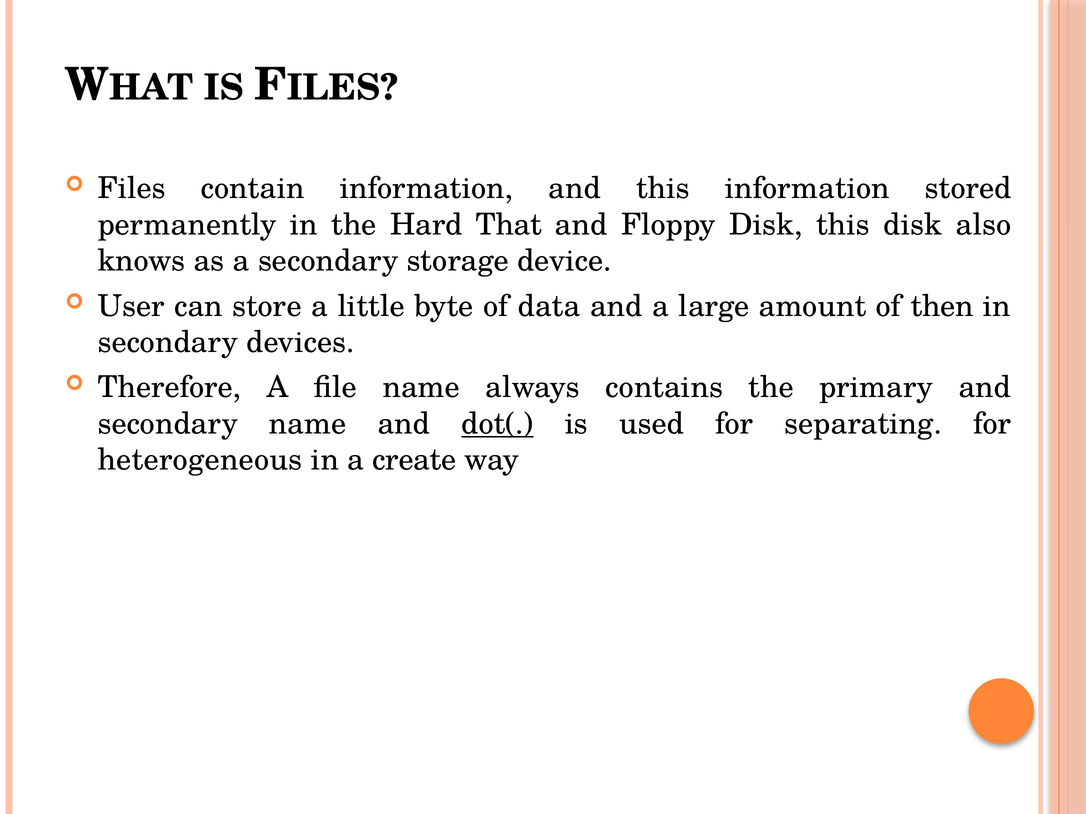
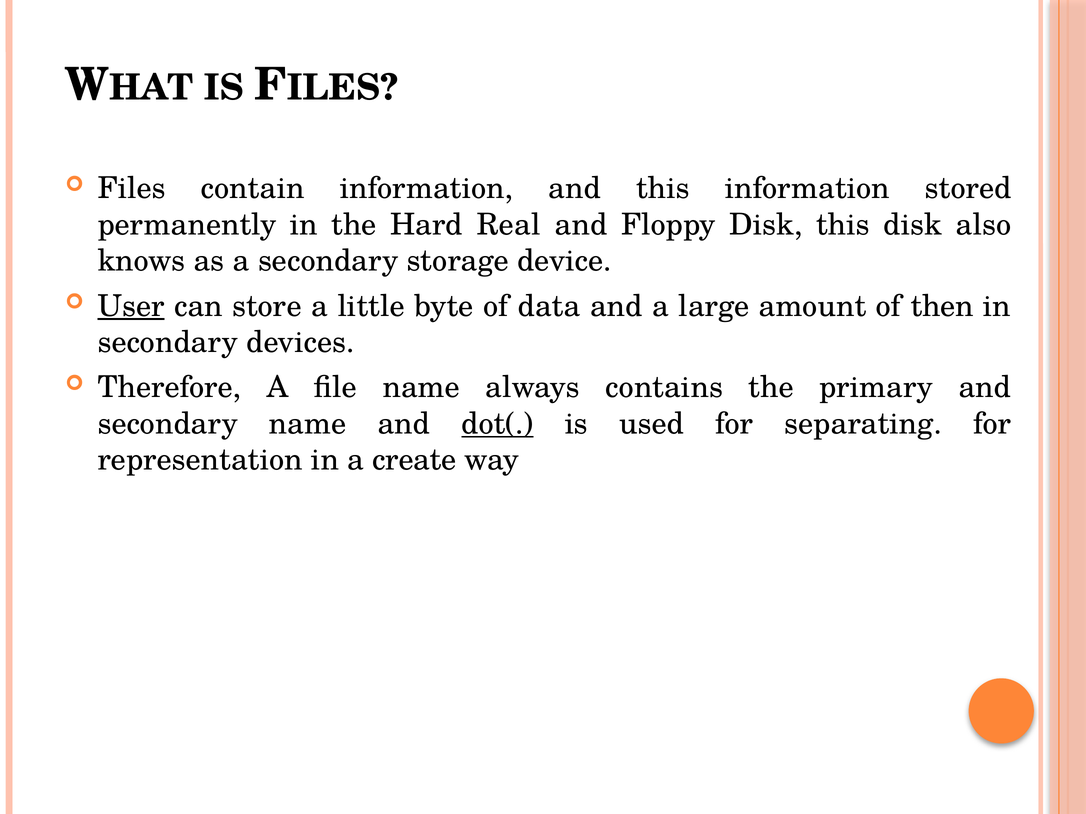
That: That -> Real (509, 225)
User underline: none -> present (131, 306)
heterogeneous: heterogeneous -> representation (200, 460)
